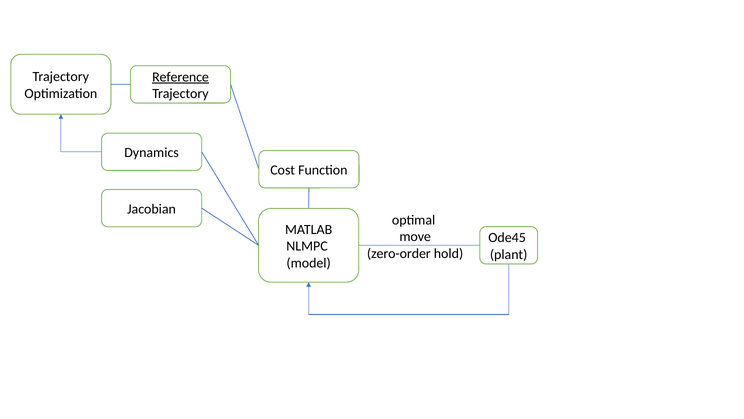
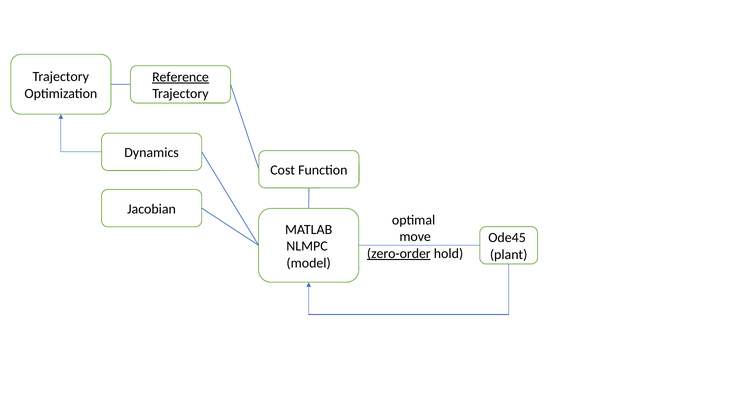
zero-order underline: none -> present (399, 253)
